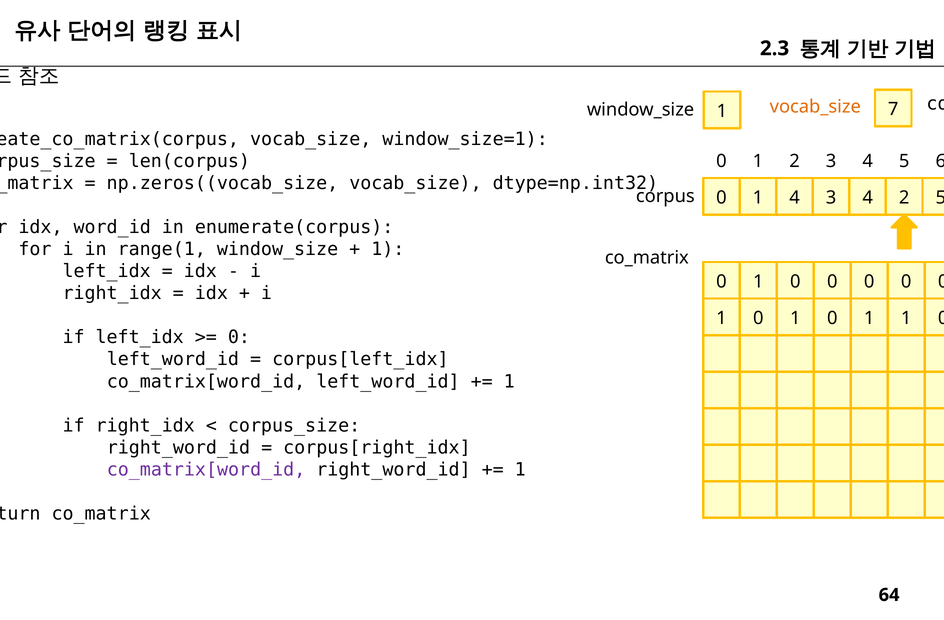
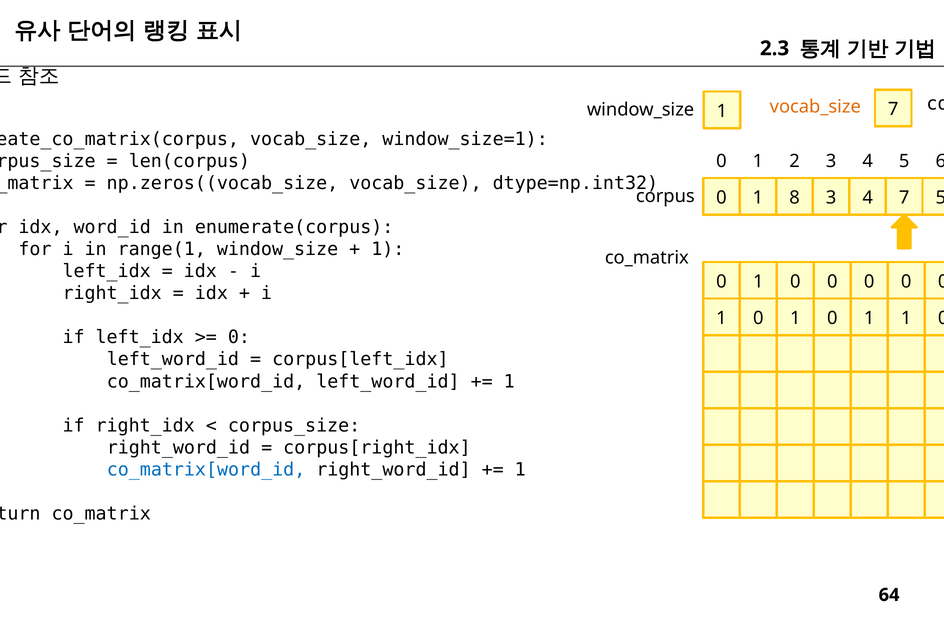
1 4: 4 -> 8 (795, 198)
4 2: 2 -> 7 (904, 198)
co_matrix[word_id colour: purple -> blue (206, 470)
